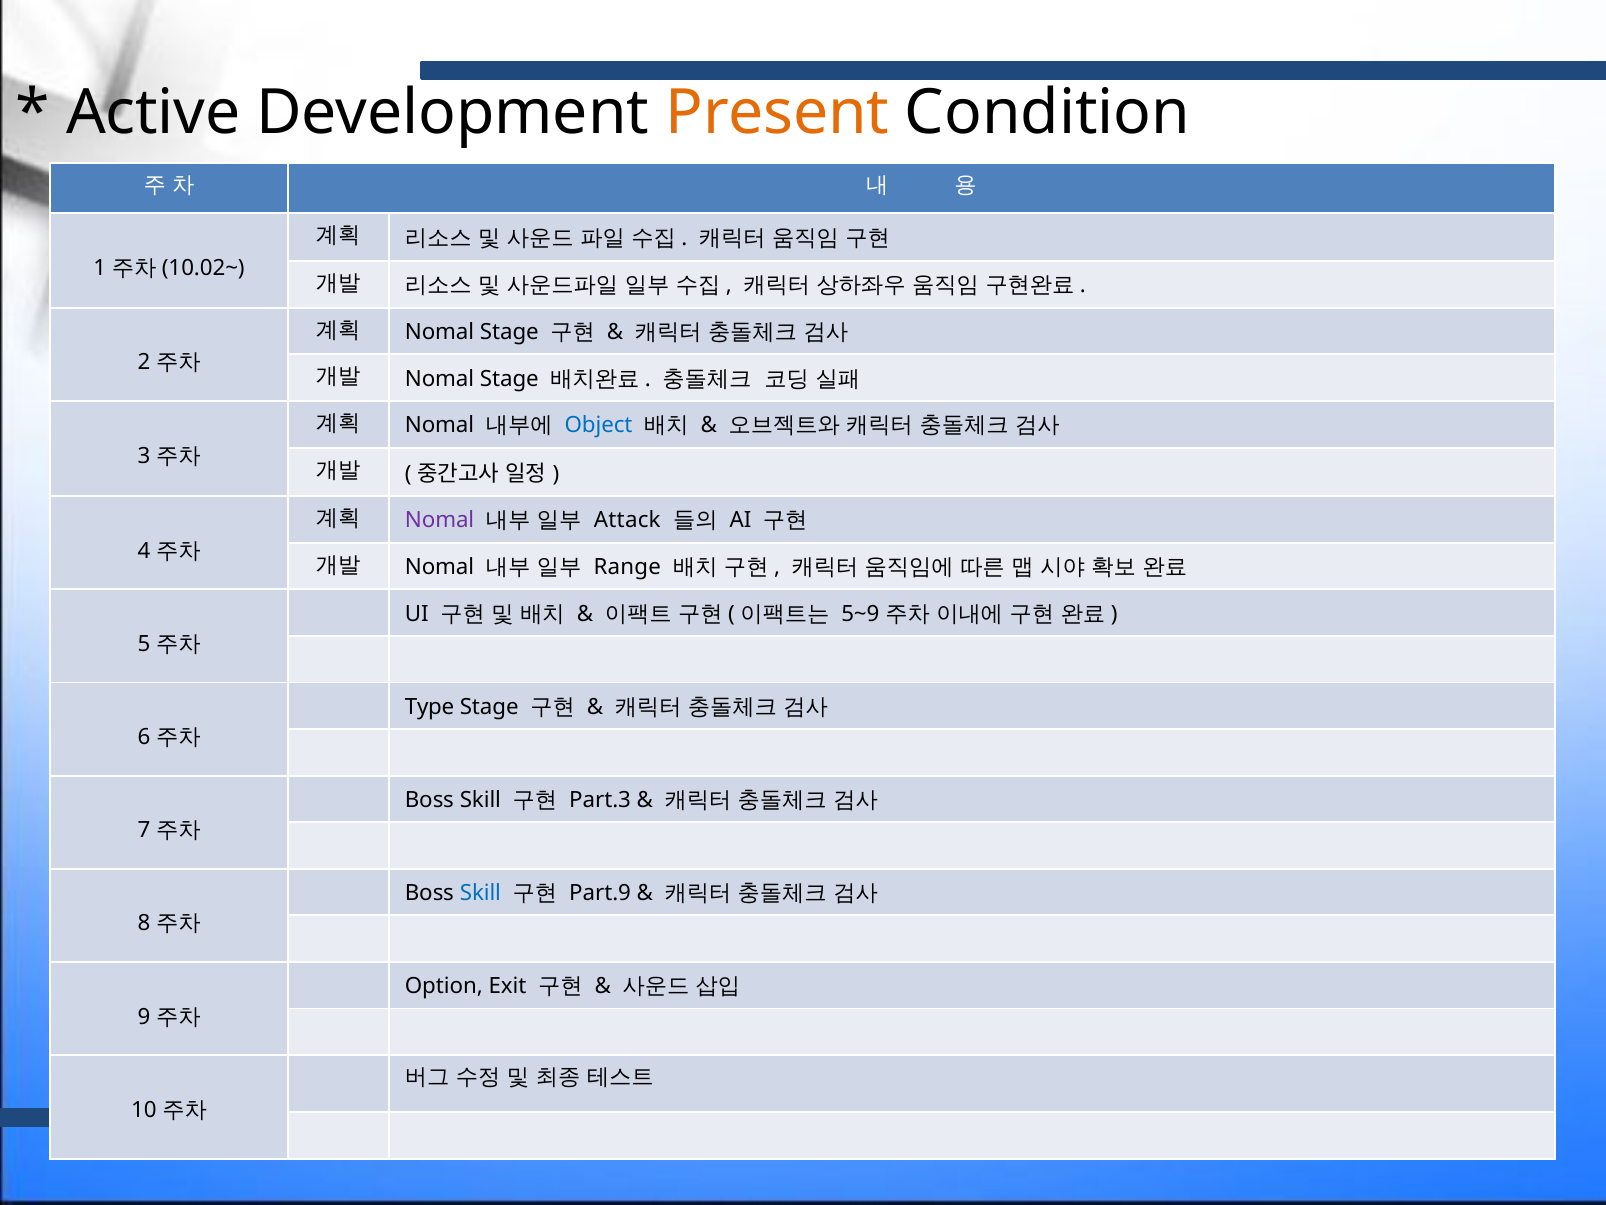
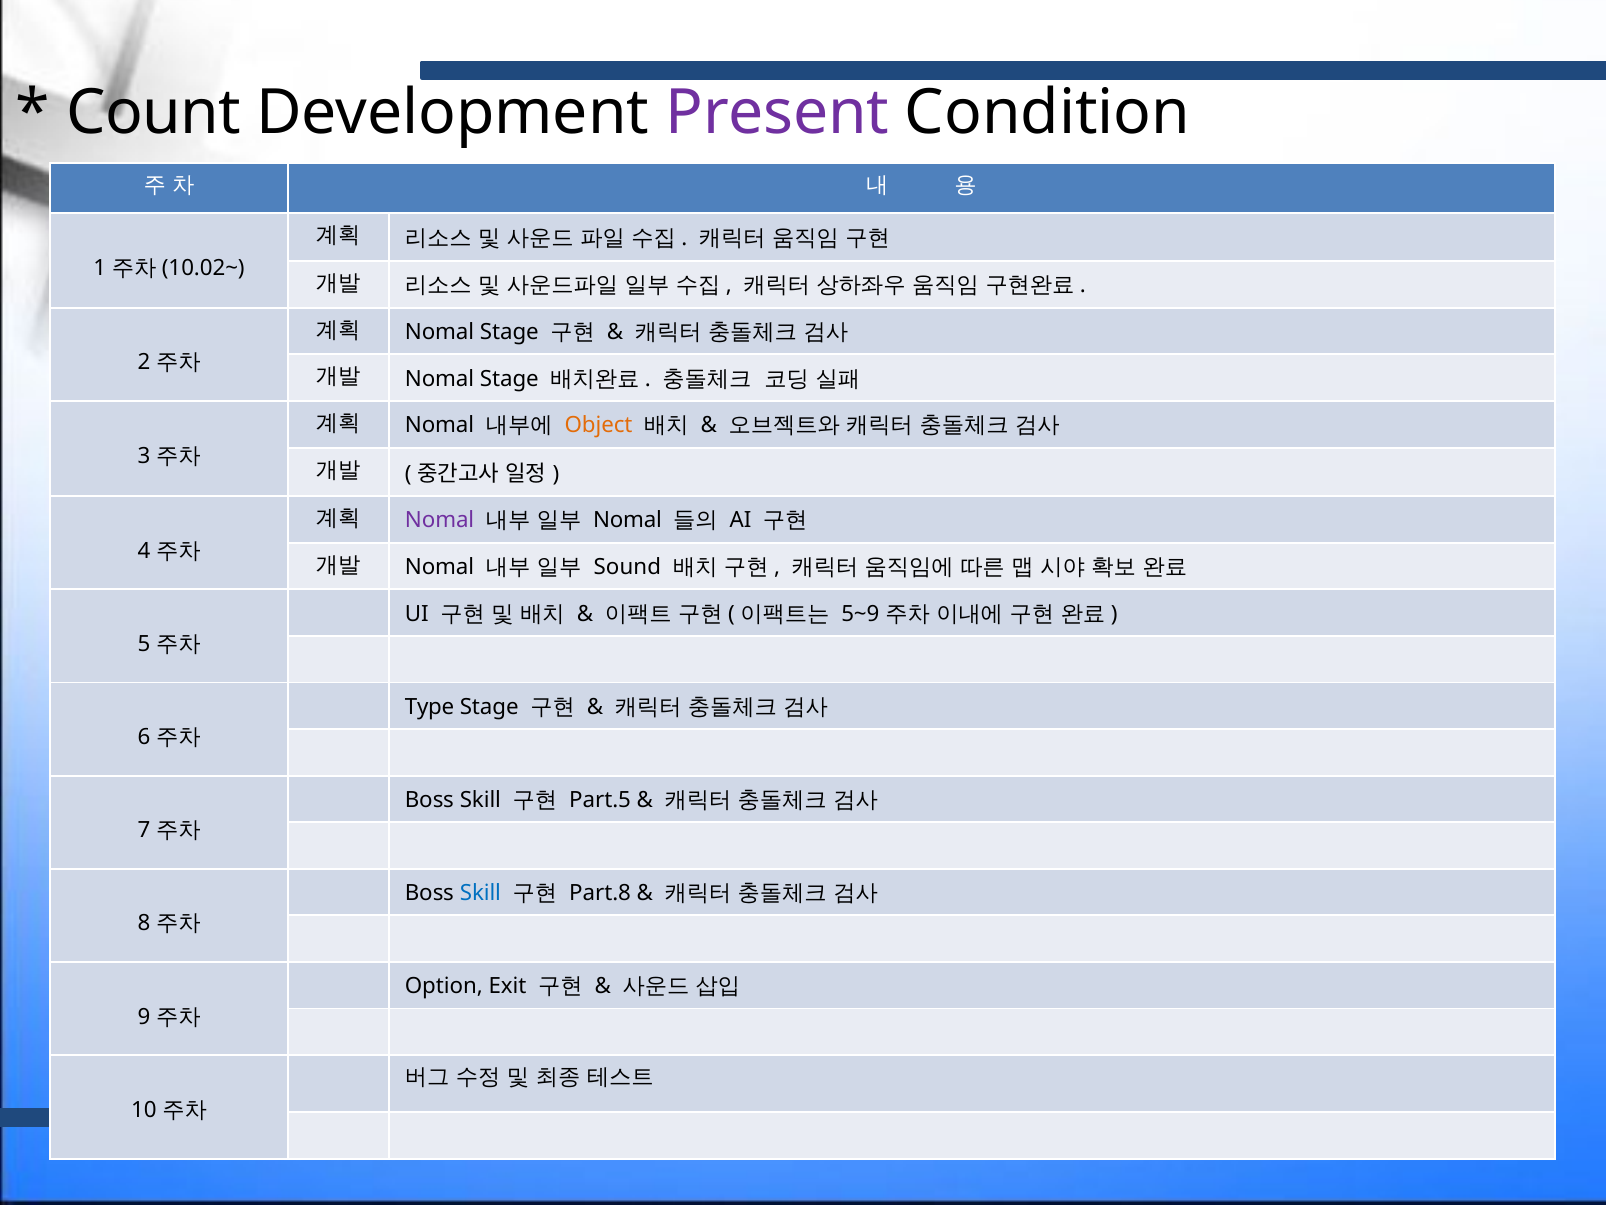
Active: Active -> Count (154, 112)
Present colour: orange -> purple (777, 112)
Object colour: blue -> orange (599, 425)
Attack: Attack -> Nomal (628, 520)
Range: Range -> Sound (627, 567)
Part.3: Part.3 -> Part.5 (600, 800)
Part.9: Part.9 -> Part.8 (600, 893)
